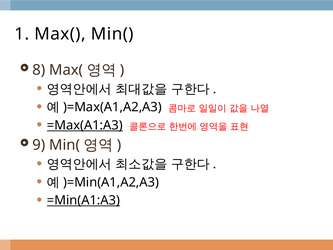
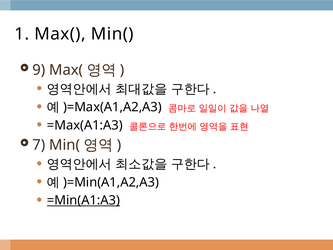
8: 8 -> 9 (39, 70)
=Max(A1:A3 underline: present -> none (85, 125)
9: 9 -> 7 (39, 145)
